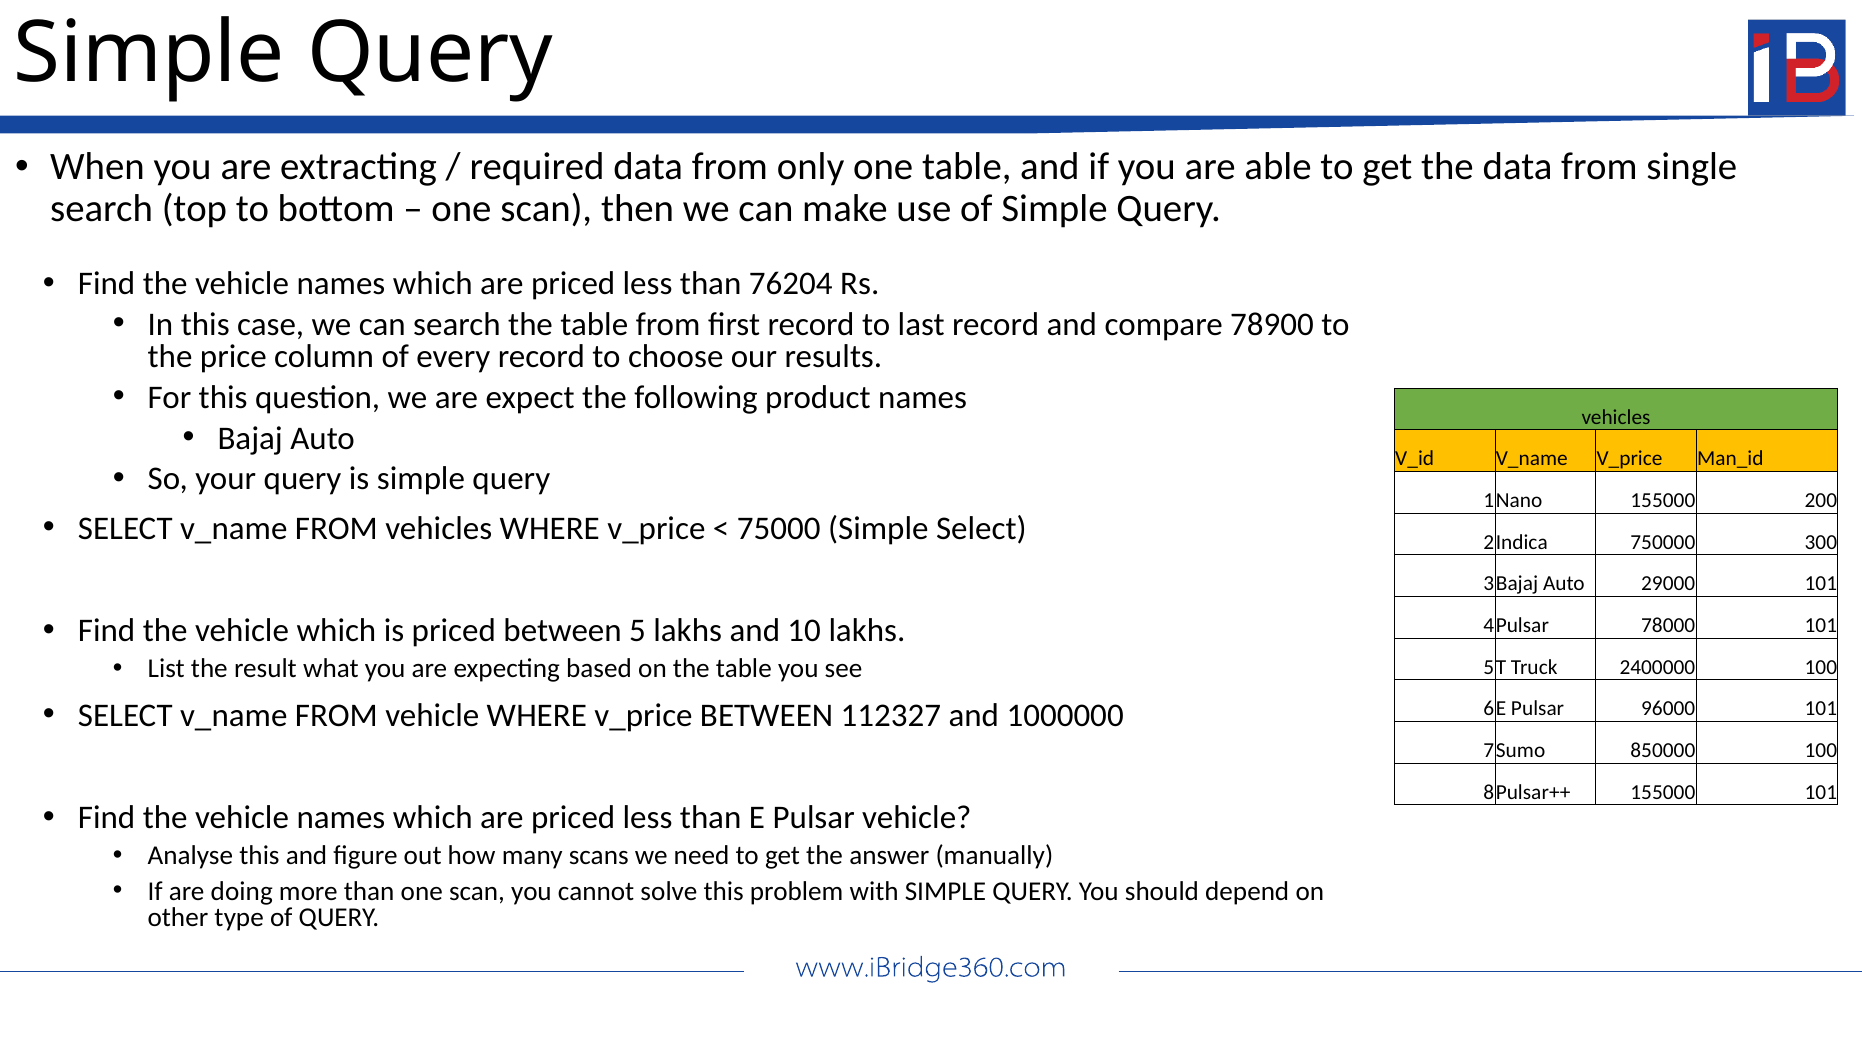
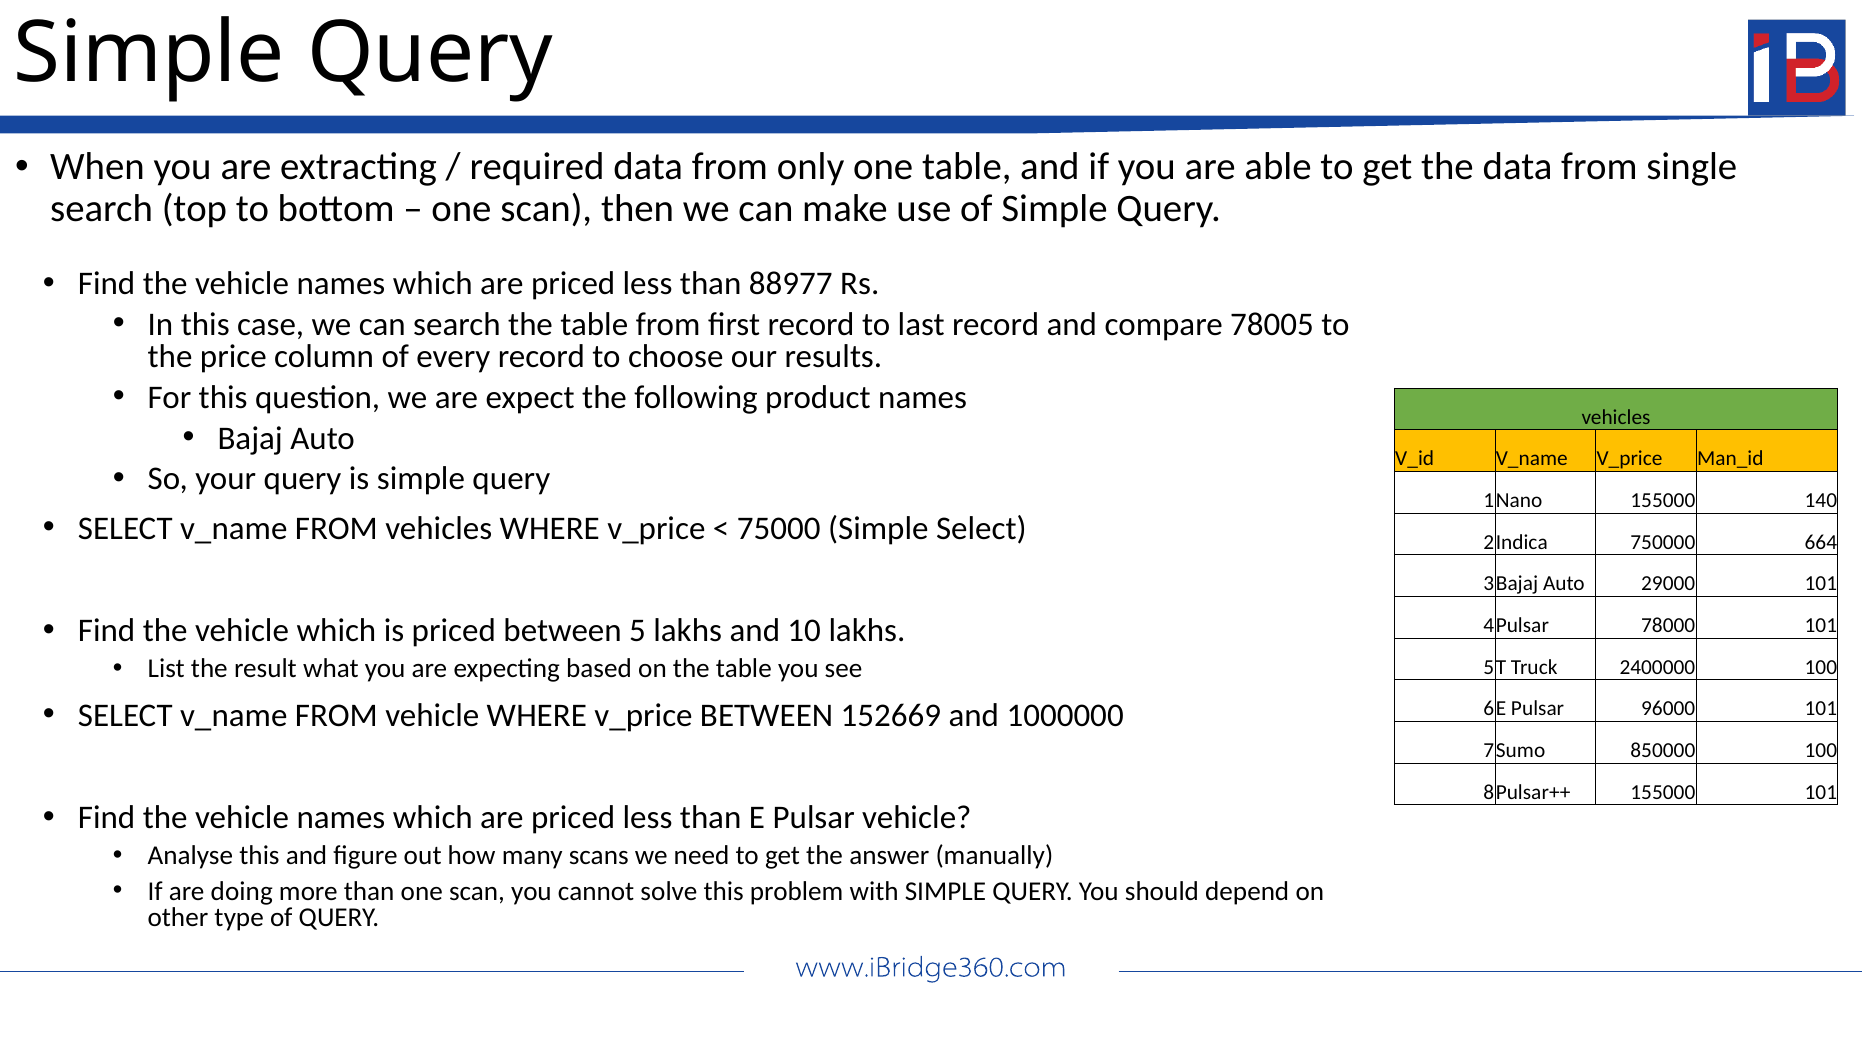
76204: 76204 -> 88977 (791, 284)
78900: 78900 -> 78005 (1272, 325)
200: 200 -> 140 (1821, 501)
300: 300 -> 664 (1821, 542)
112327: 112327 -> 152669 (891, 716)
